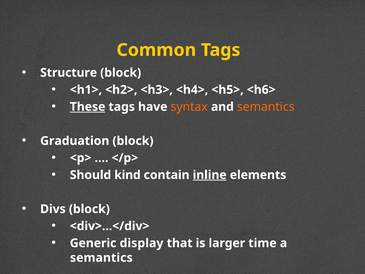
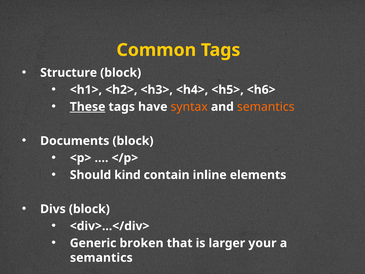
Graduation: Graduation -> Documents (75, 141)
inline underline: present -> none (210, 175)
display: display -> broken (142, 243)
time: time -> your (262, 243)
